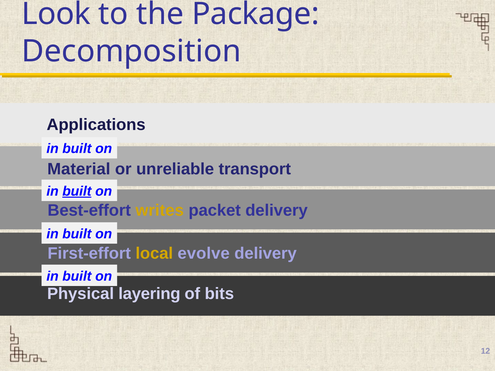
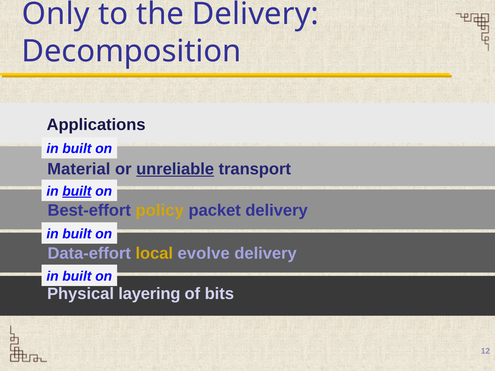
Look: Look -> Only (56, 14)
the Package: Package -> Delivery (255, 14)
unreliable underline: none -> present (175, 169)
writes: writes -> policy (160, 211)
First-effort: First-effort -> Data-effort (89, 253)
